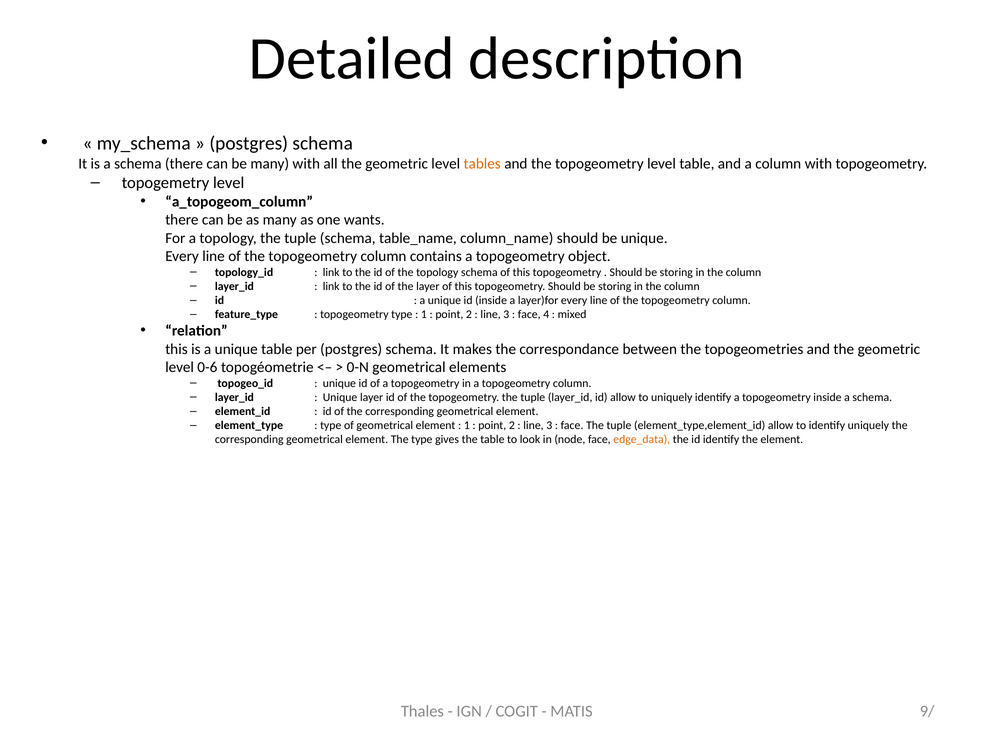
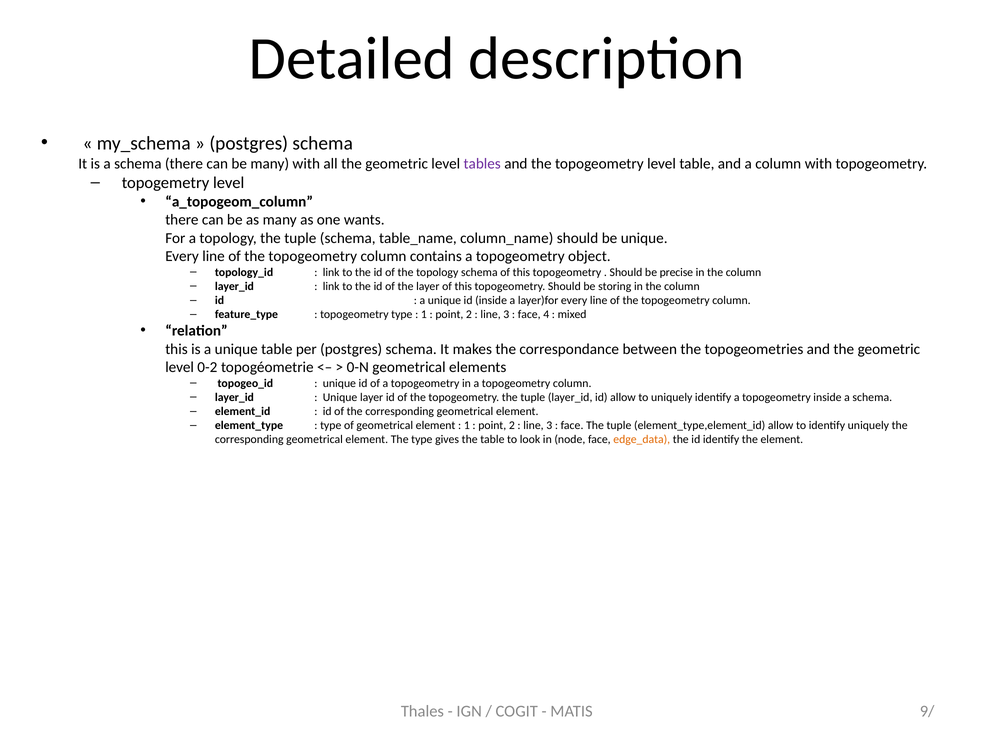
tables colour: orange -> purple (482, 164)
storing: storing -> precise (676, 272)
0-6: 0-6 -> 0-2 (207, 368)
